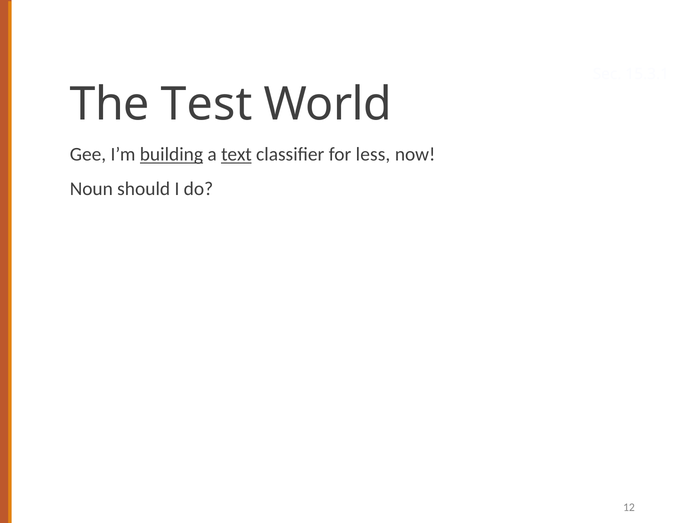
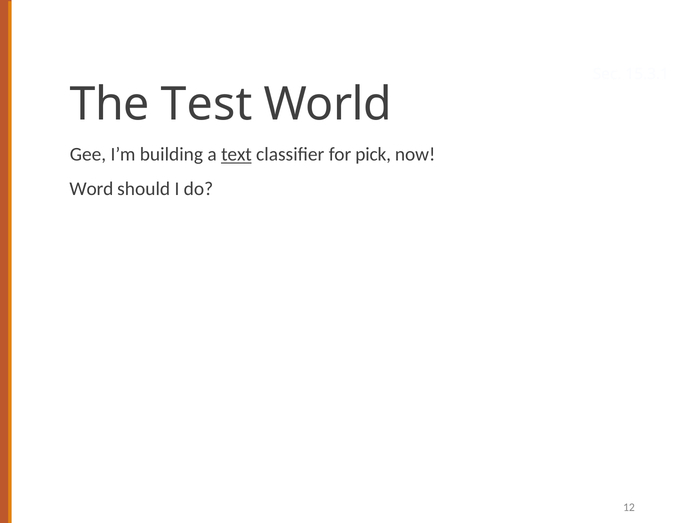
building underline: present -> none (171, 155)
less: less -> pick (373, 155)
Noun: Noun -> Word (91, 189)
